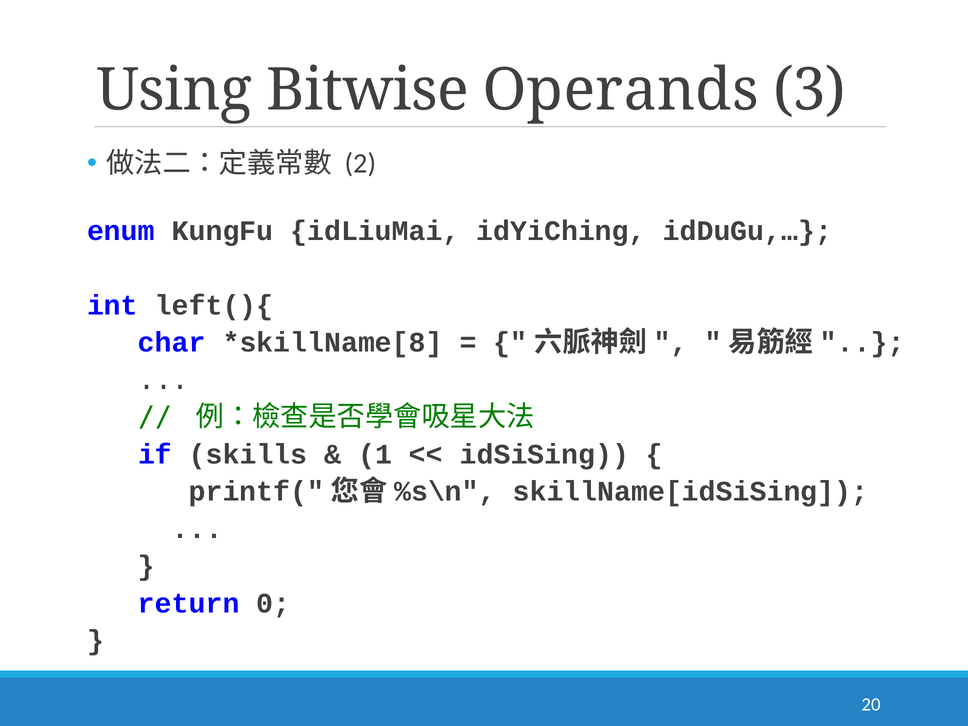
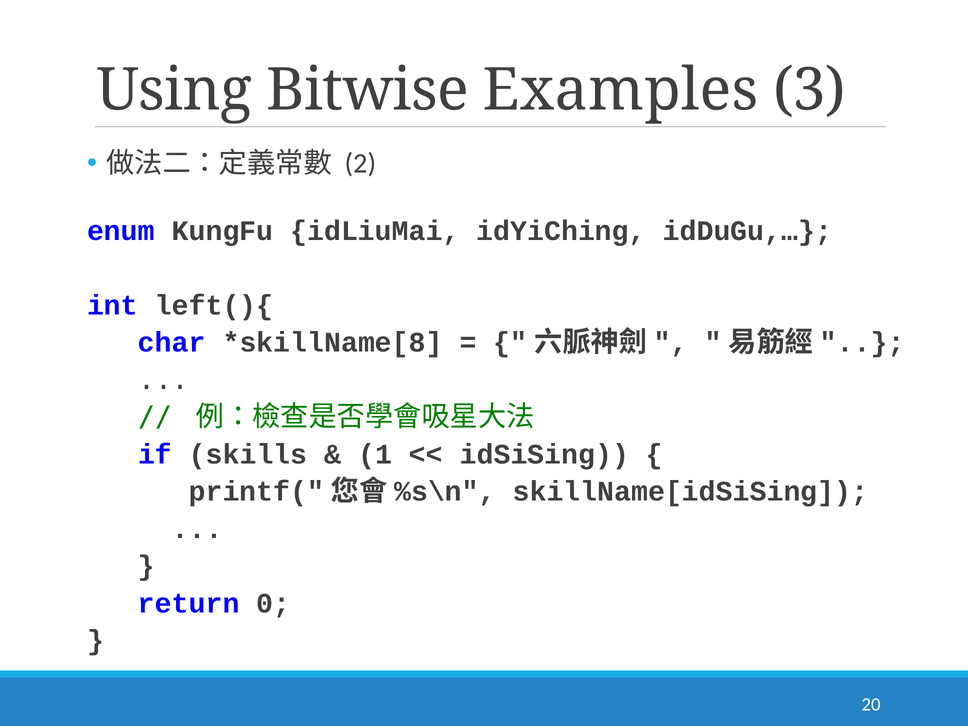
Operands: Operands -> Examples (621, 90)
